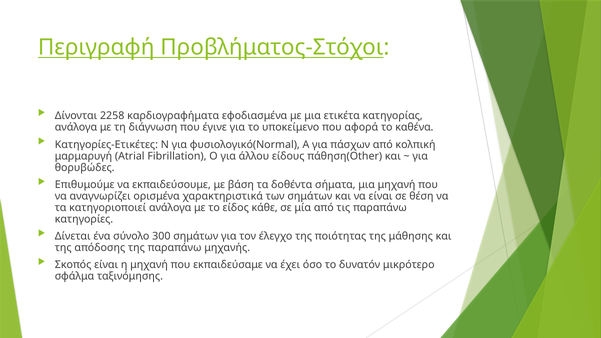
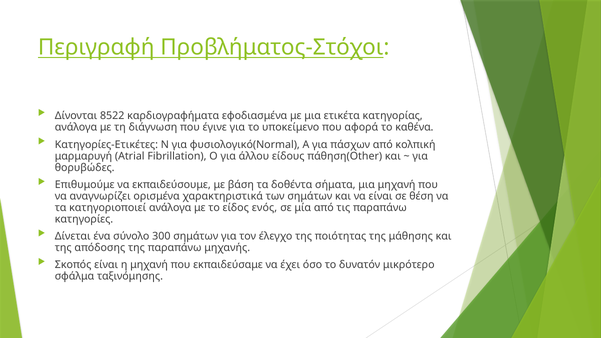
2258: 2258 -> 8522 (112, 116)
κάθε: κάθε -> ενός (265, 208)
